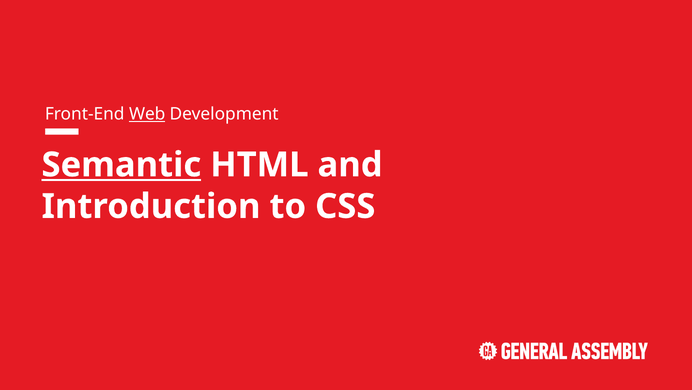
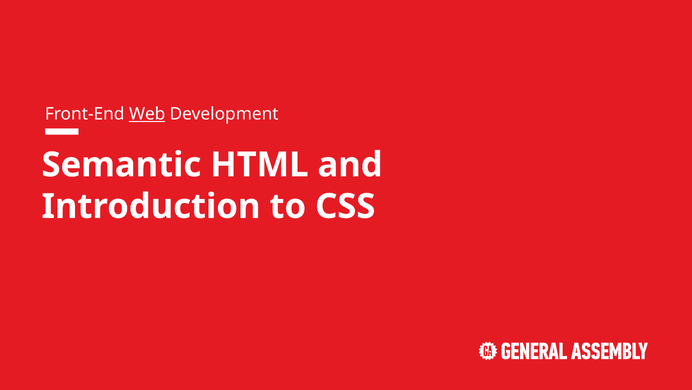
Semantic underline: present -> none (121, 165)
